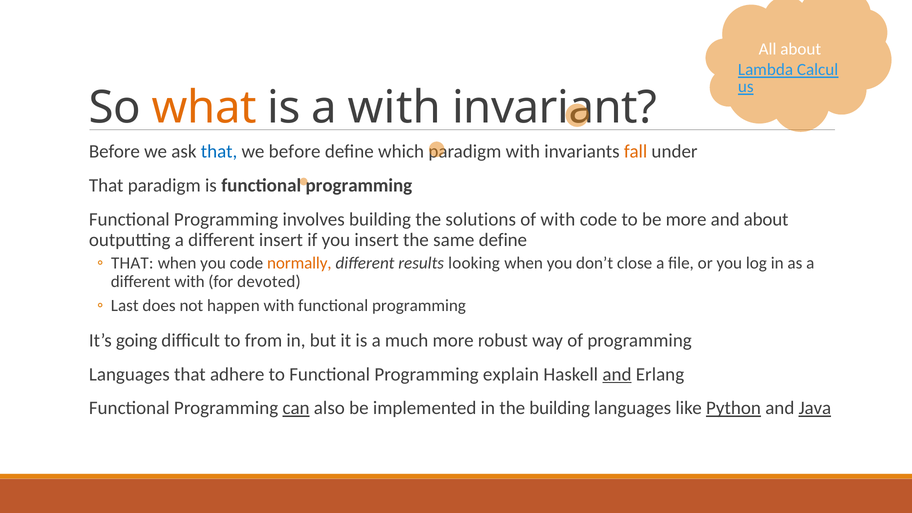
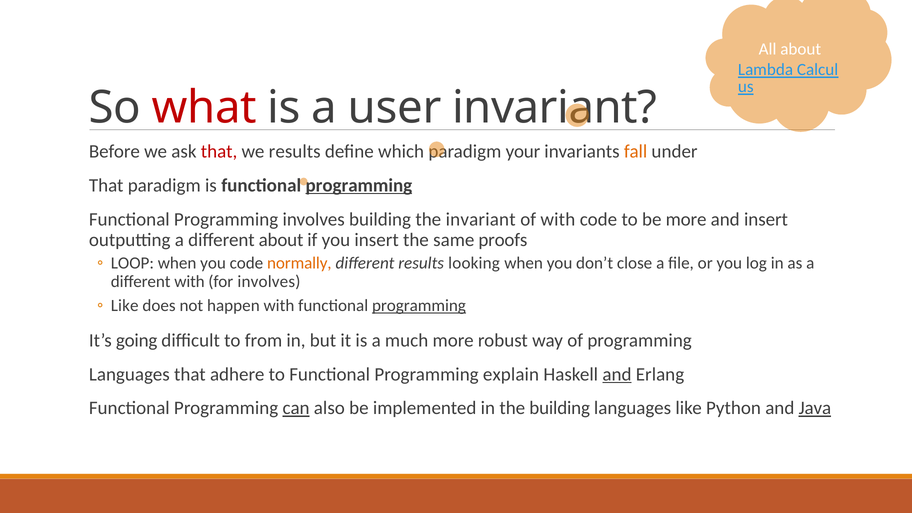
what colour: orange -> red (204, 107)
a with: with -> user (395, 107)
that colour: blue -> red (219, 152)
we before: before -> results (295, 152)
with: with -> your (523, 152)
programming underline: none -> present (359, 185)
the solutions: solutions -> invariant (481, 219)
and about: about -> insert (766, 219)
different insert: insert -> about (281, 240)
same define: define -> proofs (503, 240)
THAT: THAT -> LOOP (132, 263)
for devoted: devoted -> involves (269, 282)
Last: Last -> Like (125, 306)
programming underline: none -> present (419, 306)
Python underline: present -> none (733, 408)
